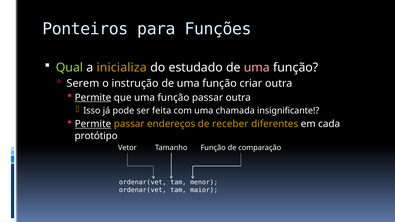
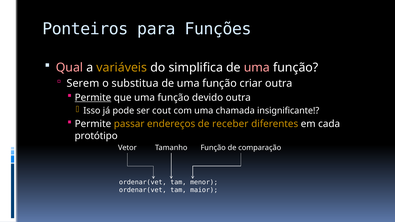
Qual colour: light green -> pink (69, 68)
inicializa: inicializa -> variáveis (122, 68)
estudado: estudado -> simplifica (196, 68)
instrução: instrução -> substitua (135, 83)
função passar: passar -> devido (208, 98)
feita: feita -> cout (162, 111)
Permite underline: present -> none (93, 124)
